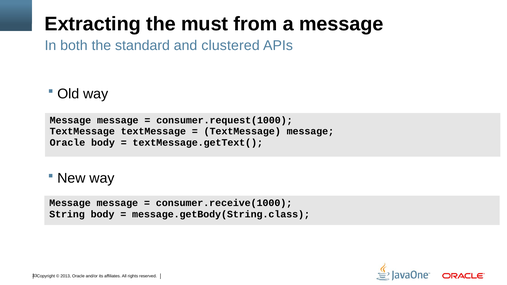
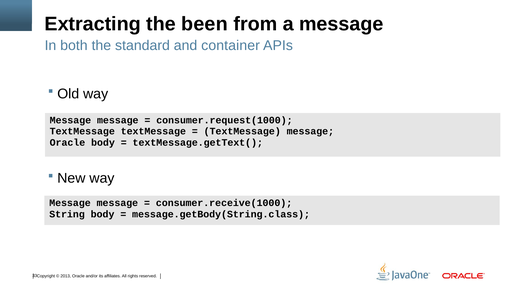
must: must -> been (205, 24)
clustered: clustered -> container (231, 45)
